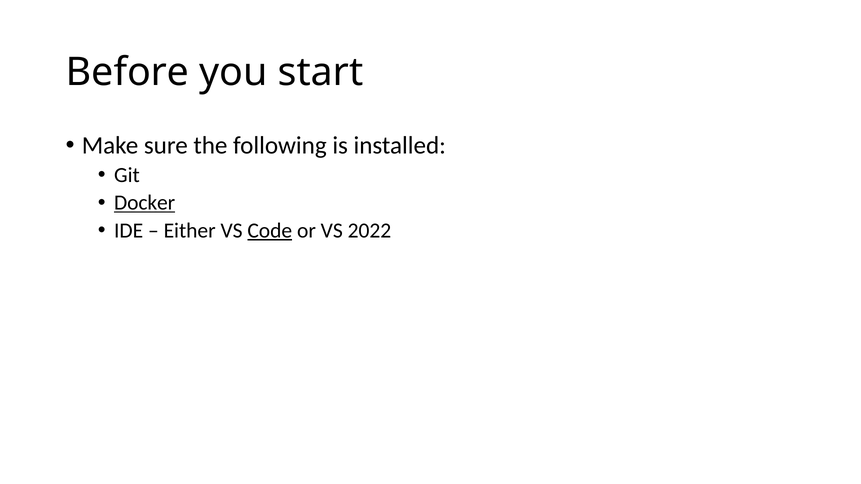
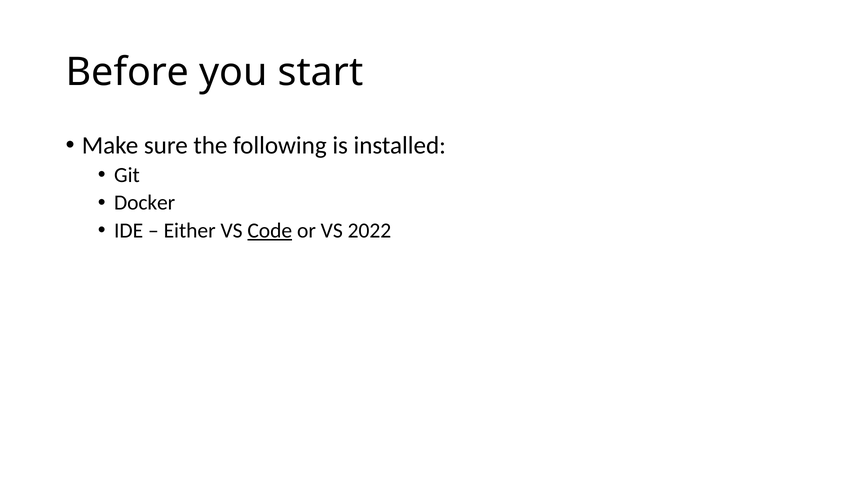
Docker underline: present -> none (145, 203)
